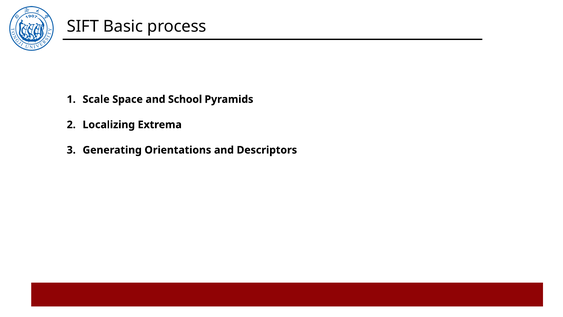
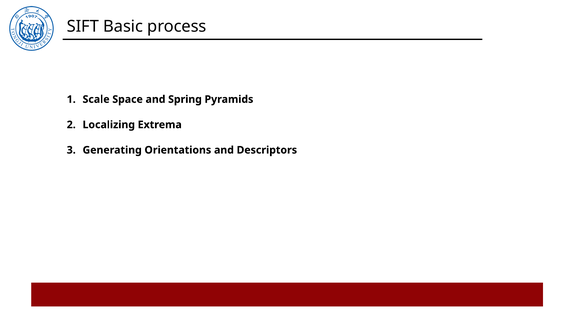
School: School -> Spring (185, 99)
